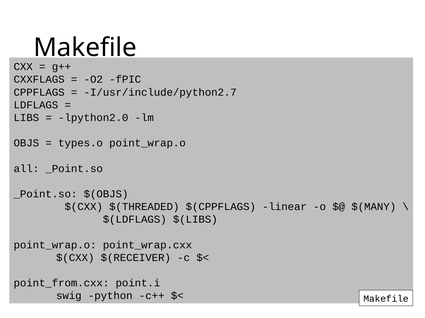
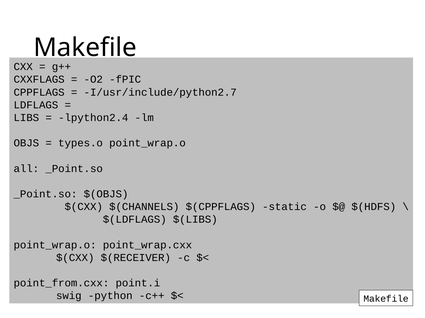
lpython2.0: lpython2.0 -> lpython2.4 (93, 118)
$(THREADED: $(THREADED -> $(CHANNELS (144, 207)
linear: linear -> static (285, 207)
$(MANY: $(MANY -> $(HDFS (374, 207)
